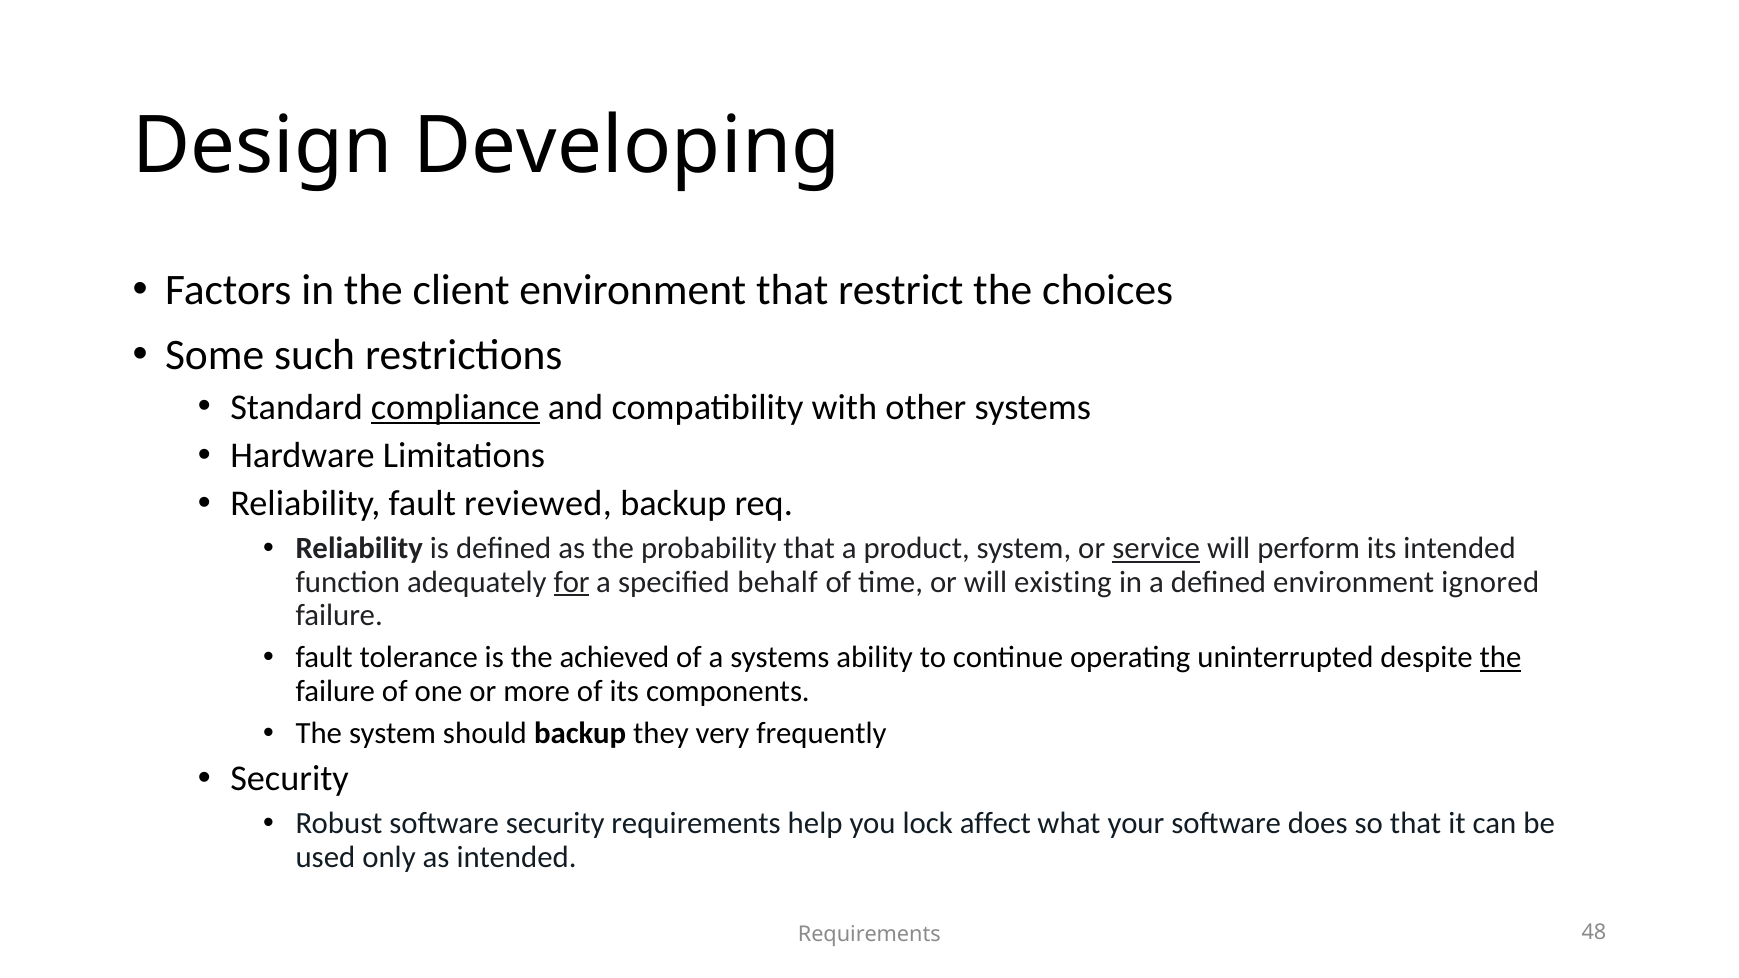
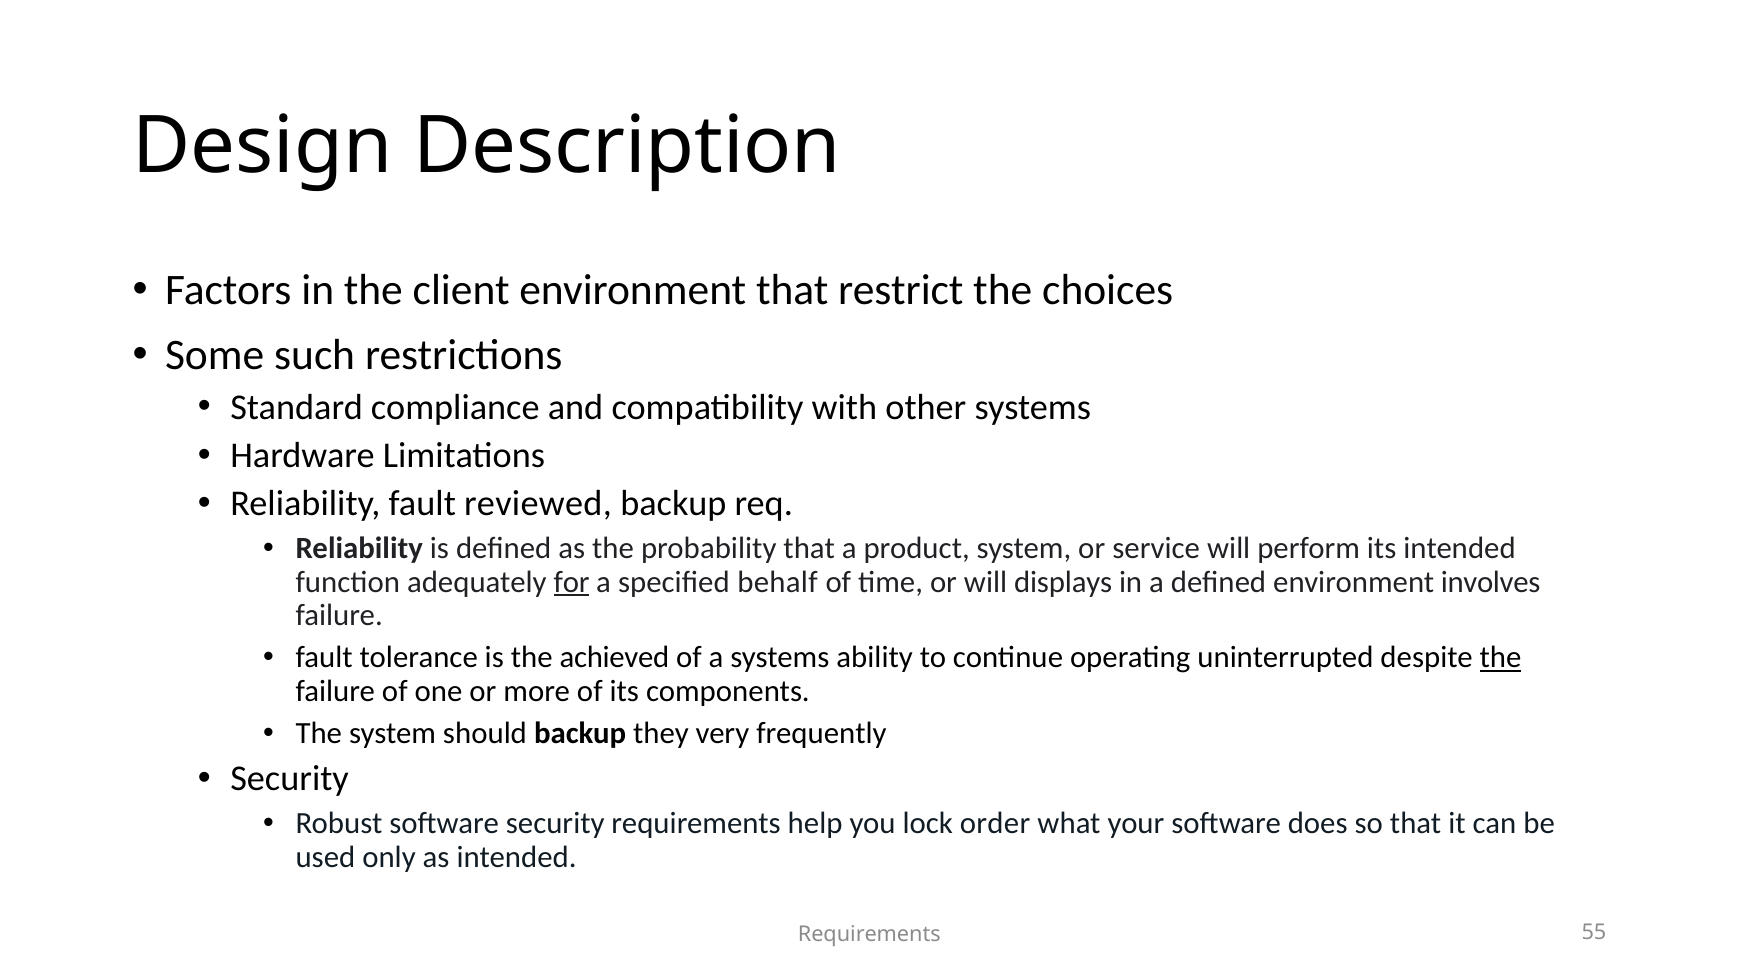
Developing: Developing -> Description (627, 146)
compliance underline: present -> none (455, 407)
service underline: present -> none (1156, 549)
existing: existing -> displays (1063, 582)
ignored: ignored -> involves (1491, 582)
affect: affect -> order (995, 824)
48: 48 -> 55 (1594, 932)
